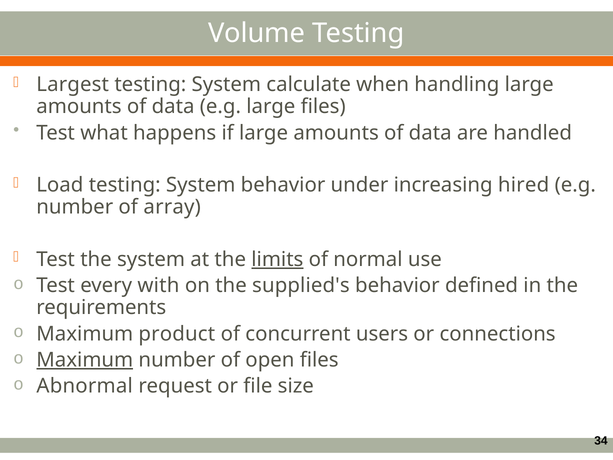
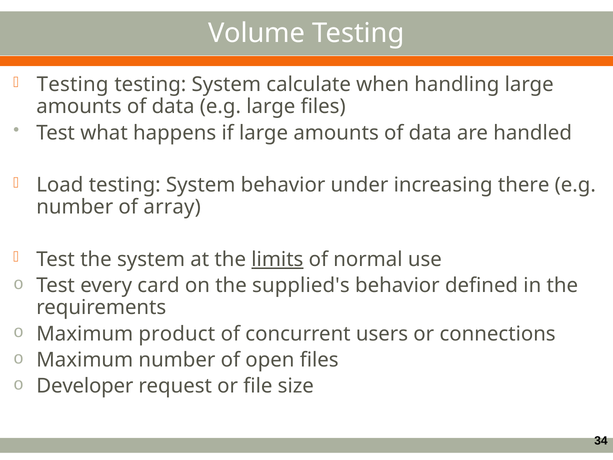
Largest: Largest -> Testing (73, 85)
hired: hired -> there (524, 185)
with: with -> card (159, 285)
Maximum underline: present -> none (85, 360)
Abnormal: Abnormal -> Developer (85, 386)
